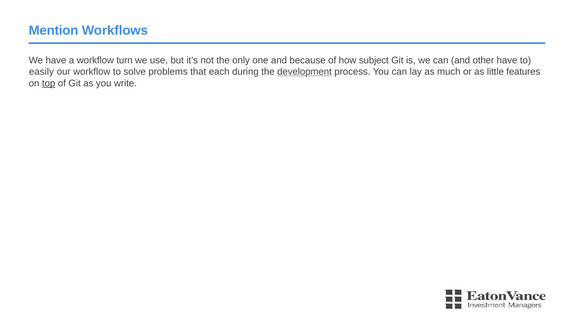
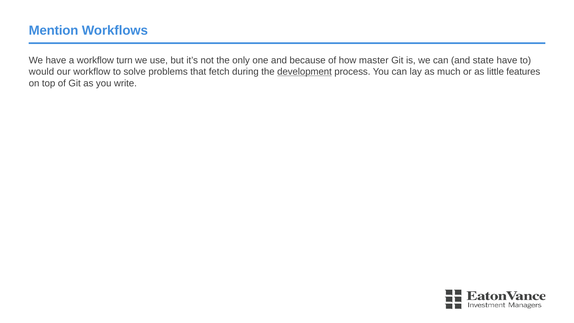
subject: subject -> master (374, 60)
other: other -> state (483, 60)
easily: easily -> would (41, 72)
each: each -> fetch (219, 72)
top underline: present -> none (49, 83)
